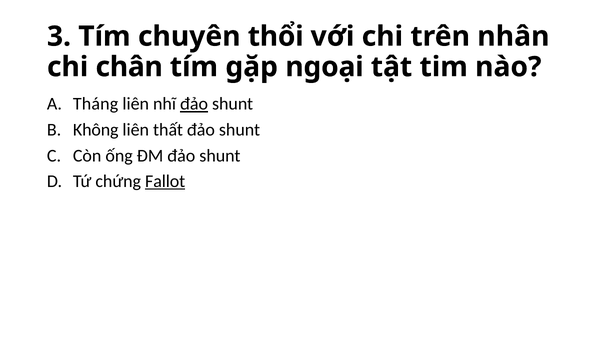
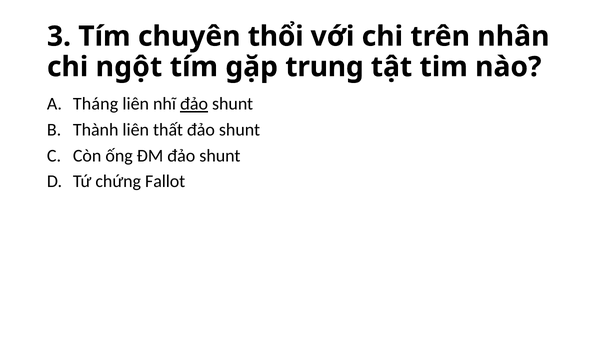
chân: chân -> ngột (129, 67)
ngoại: ngoại -> trung (325, 67)
Không: Không -> Thành (96, 130)
Fallot underline: present -> none (165, 182)
